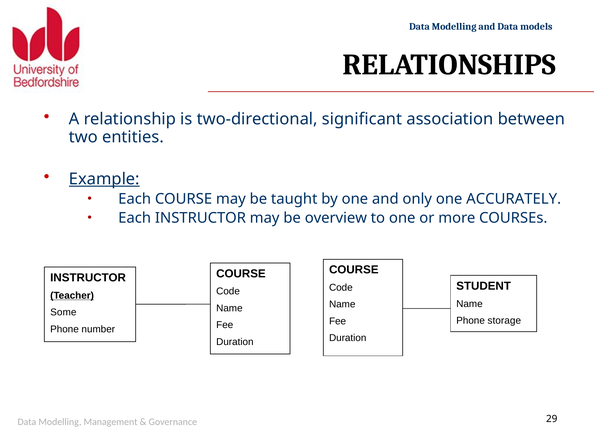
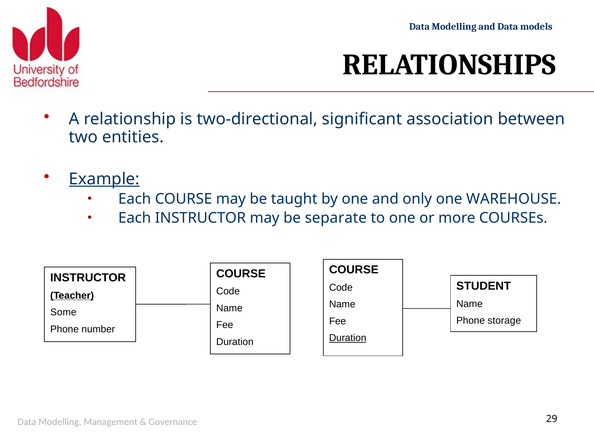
ACCURATELY: ACCURATELY -> WAREHOUSE (514, 199)
overview: overview -> separate (336, 218)
Duration underline: none -> present (348, 338)
